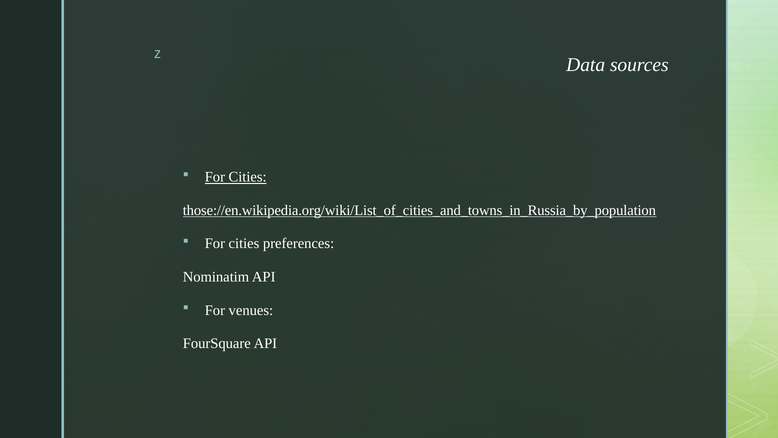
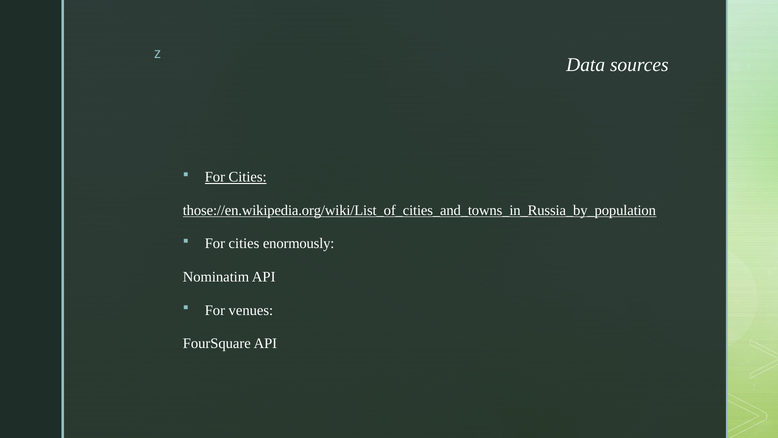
preferences: preferences -> enormously (299, 243)
